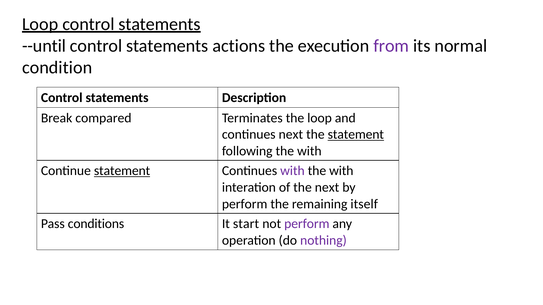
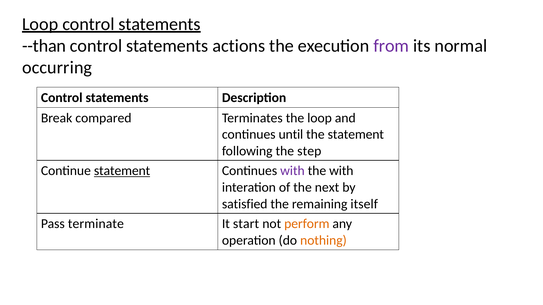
--until: --until -> --than (44, 46)
condition: condition -> occurring (57, 68)
continues next: next -> until (291, 135)
statement underline: present -> none (356, 135)
following the with: with -> step (309, 151)
perform: perform -> satisfied (245, 204)
conditions: conditions -> terminate (96, 224)
perform colour: purple -> orange (307, 224)
nothing colour: purple -> orange (323, 241)
